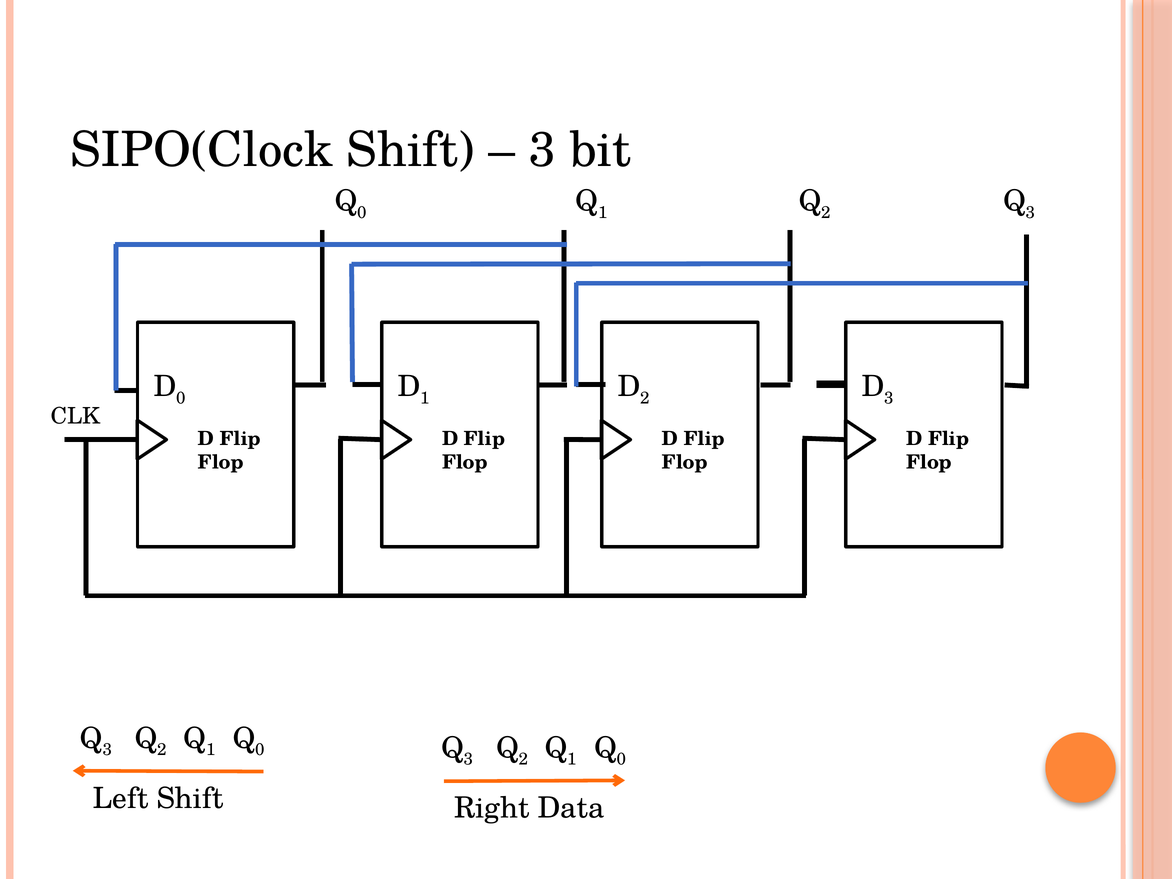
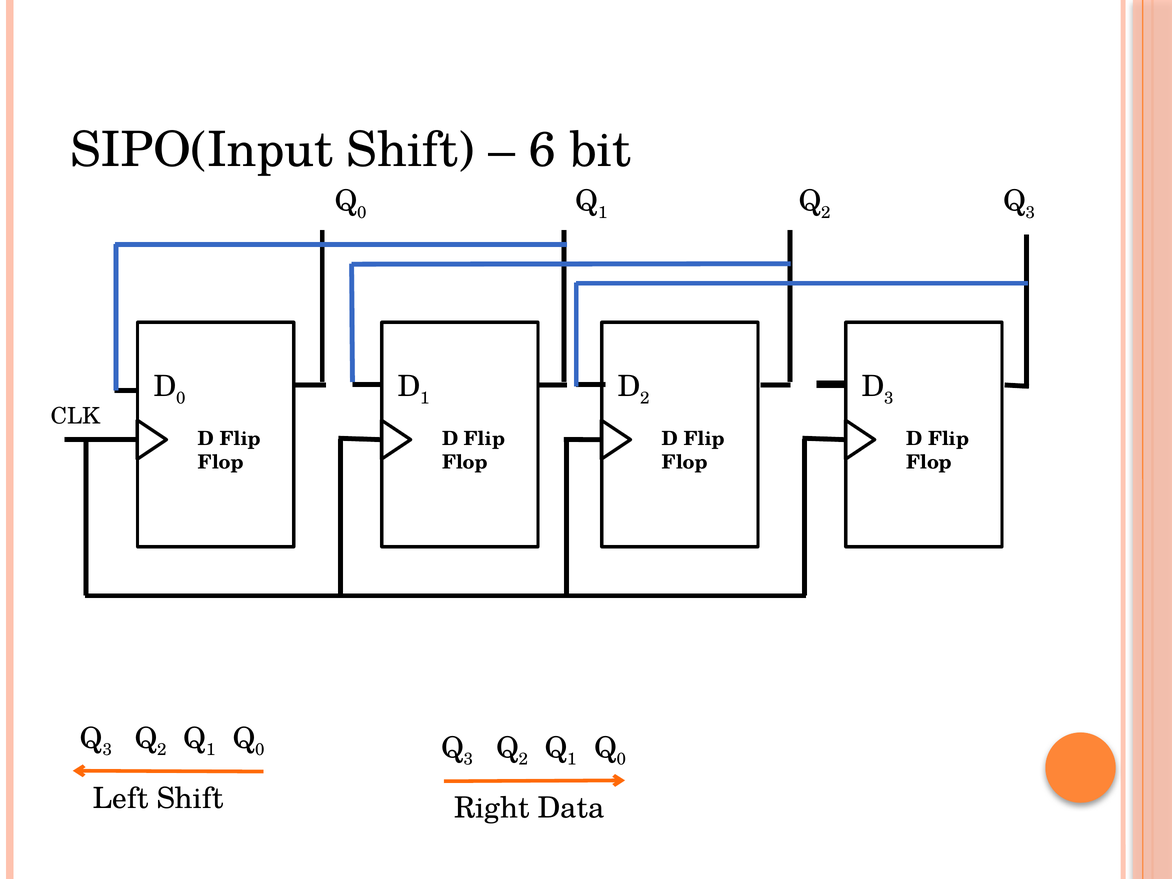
SIPO(Clock: SIPO(Clock -> SIPO(Input (202, 150)
3: 3 -> 6 (542, 150)
